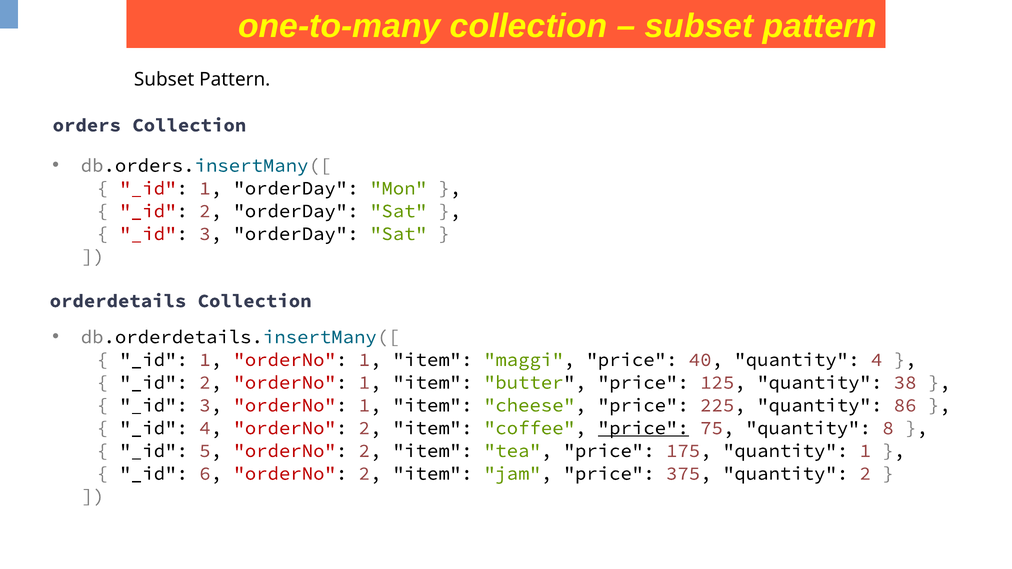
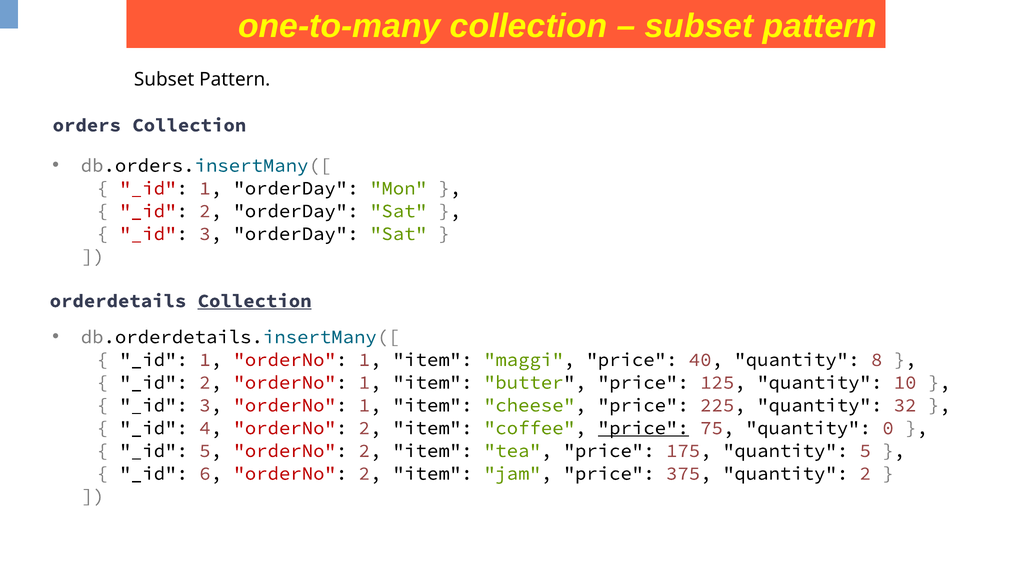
Collection underline: none -> present (255, 301)
quantity 4: 4 -> 8 (877, 360)
38: 38 -> 10 (905, 383)
86: 86 -> 32 (905, 405)
8: 8 -> 0 (888, 428)
quantity 1: 1 -> 5 (865, 451)
